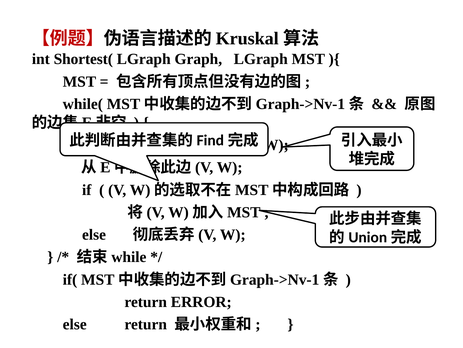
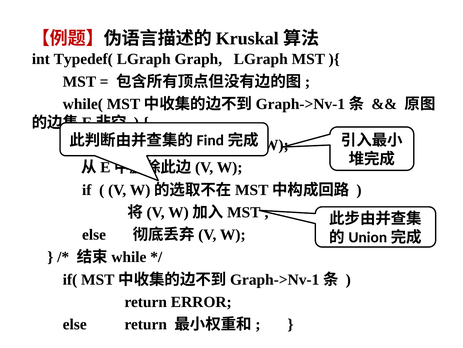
Shortest(: Shortest( -> Typedef( (83, 59)
